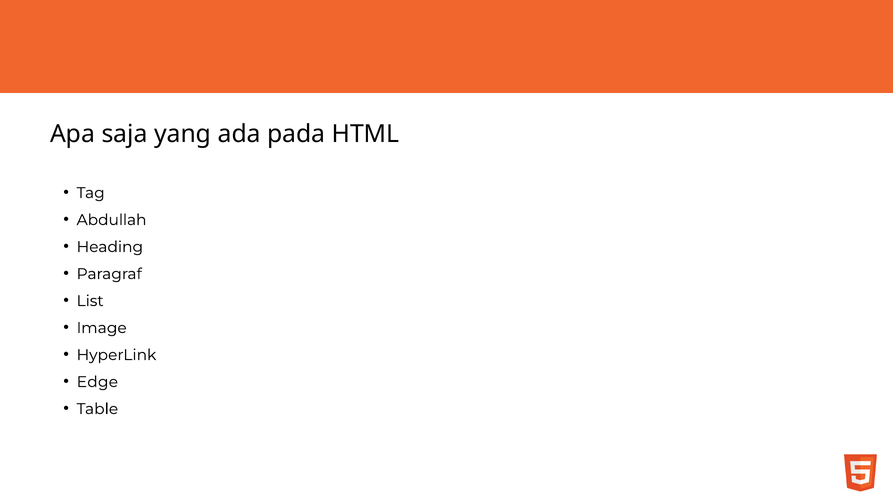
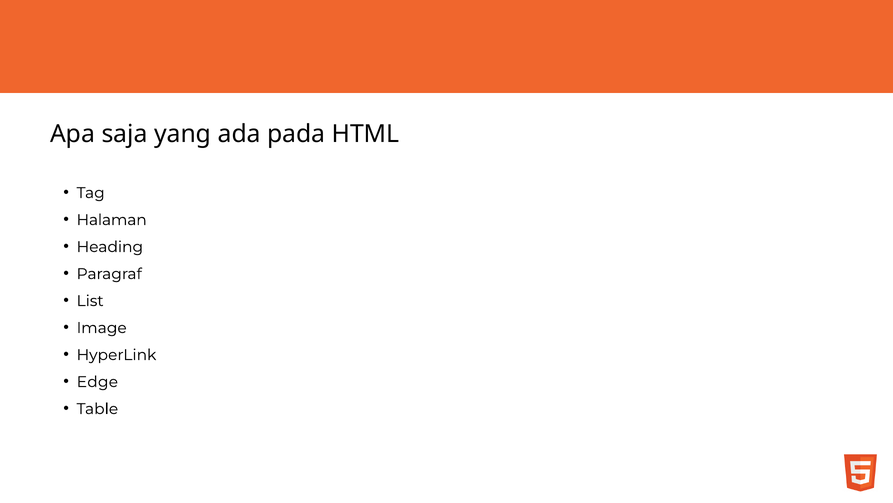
Abdullah: Abdullah -> Halaman (112, 220)
